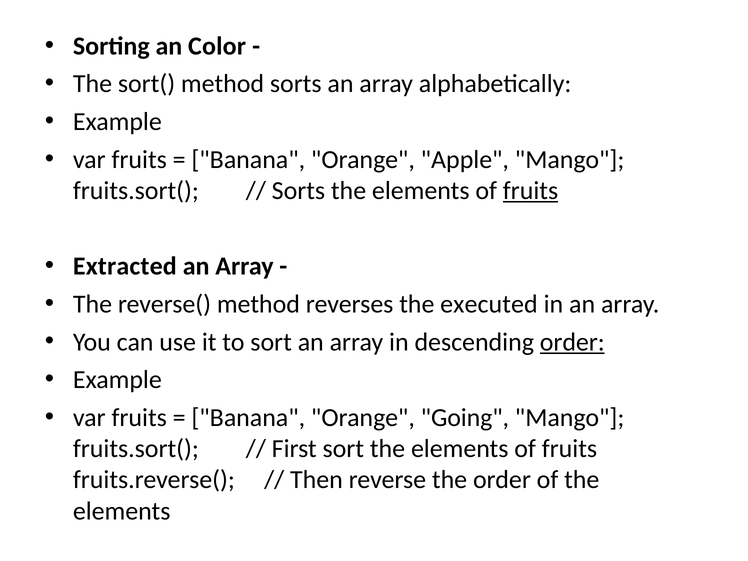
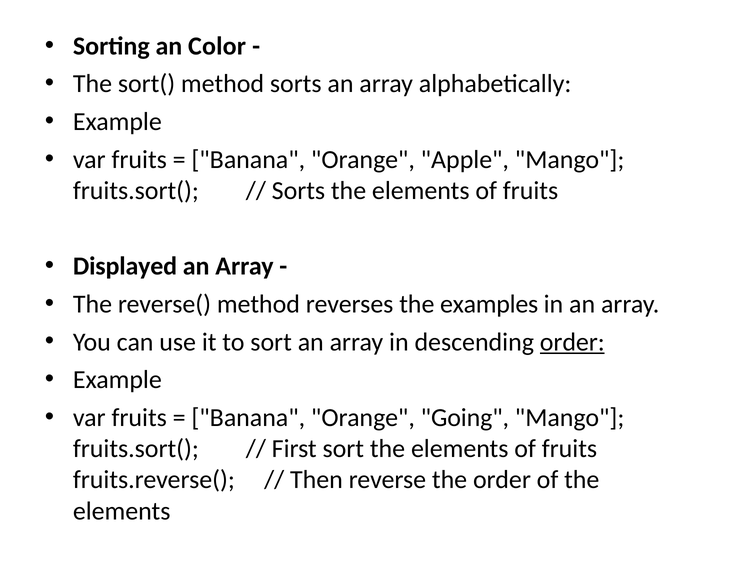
fruits underline: present -> none (530, 191)
Extracted: Extracted -> Displayed (125, 266)
executed: executed -> examples (489, 304)
